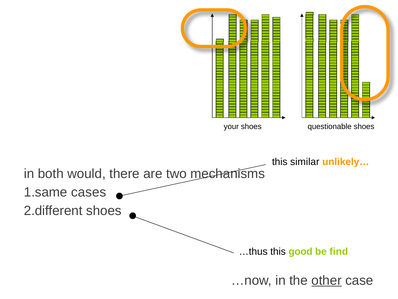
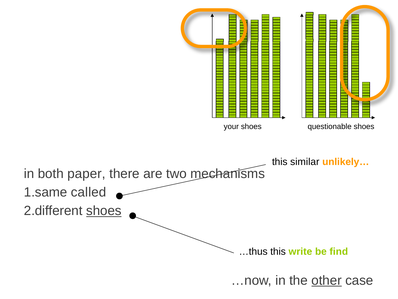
would: would -> paper (86, 173)
cases: cases -> called (89, 192)
shoes underline: none -> present (104, 211)
good: good -> write (300, 251)
